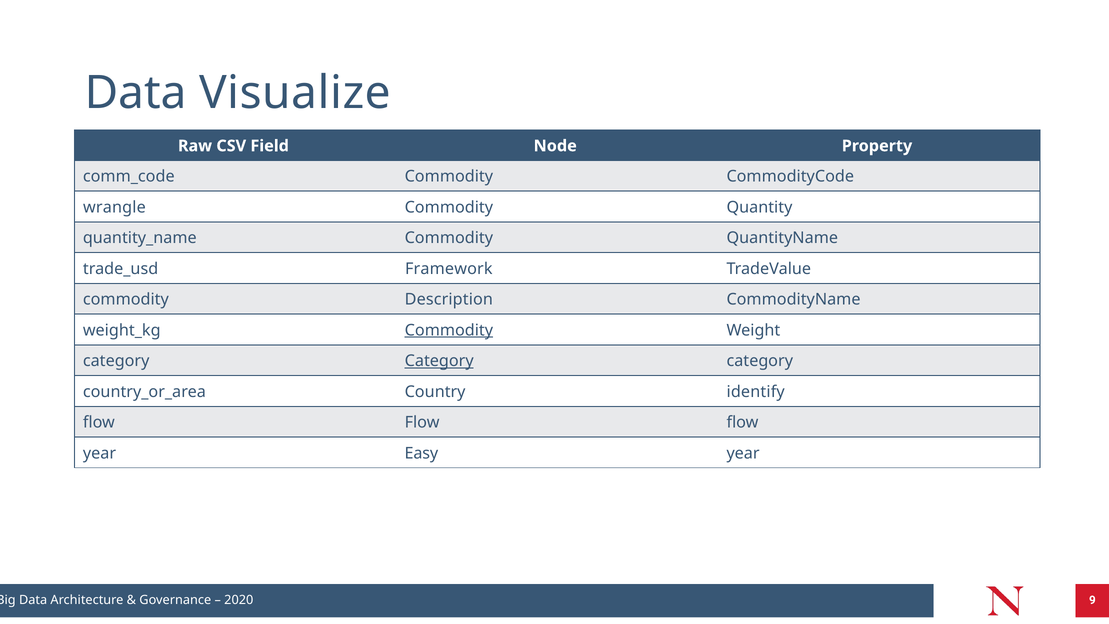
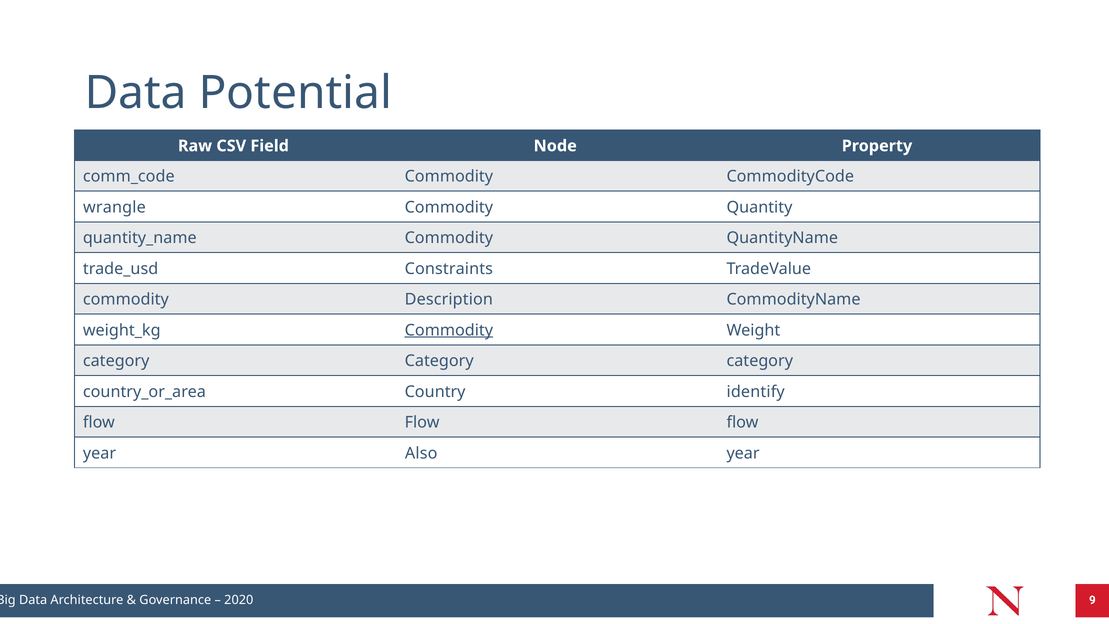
Visualize: Visualize -> Potential (295, 93)
Framework: Framework -> Constraints (449, 269)
Category underline: present -> none (439, 361)
Easy: Easy -> Also (421, 453)
